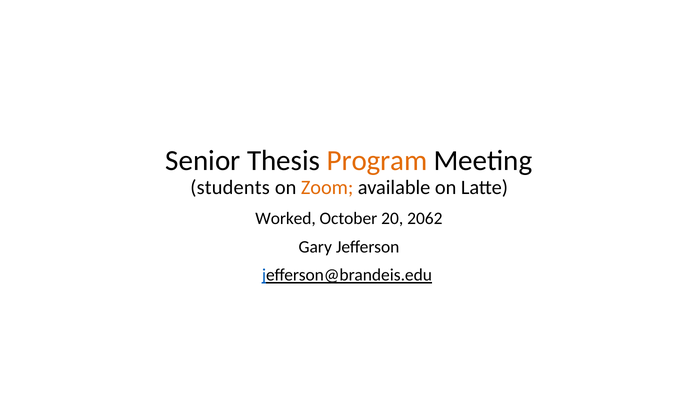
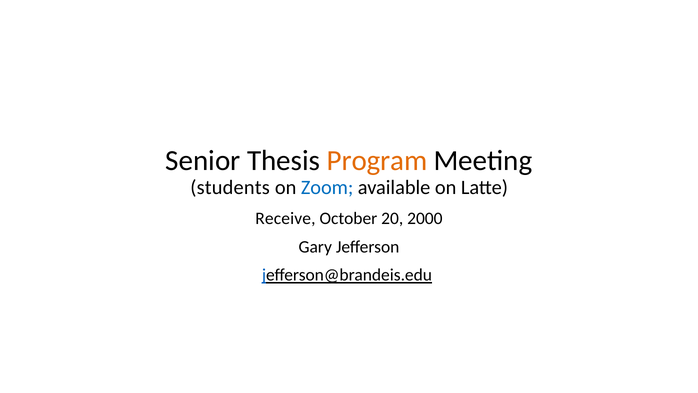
Zoom colour: orange -> blue (327, 187)
Worked: Worked -> Receive (285, 218)
2062: 2062 -> 2000 (425, 218)
